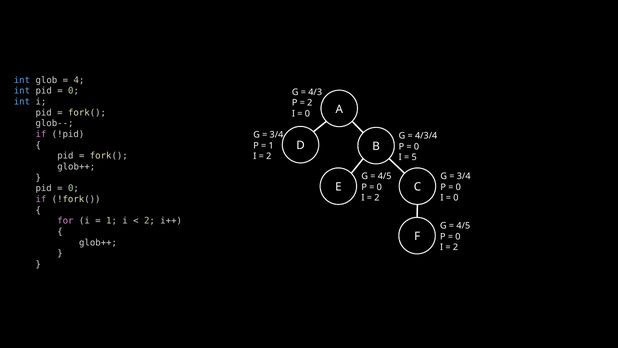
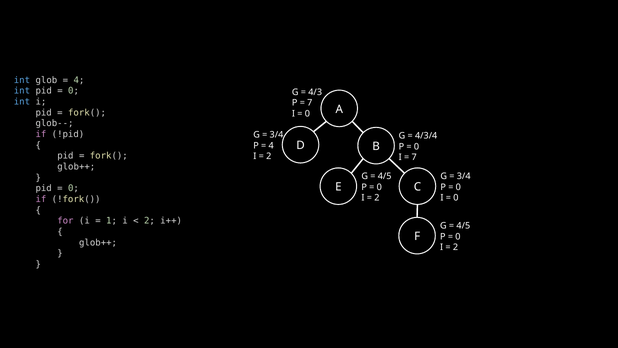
2: 2 -> 7 (310, 103)
1: 1 -> 4 (271, 145)
5: 5 -> 7 (414, 157)
